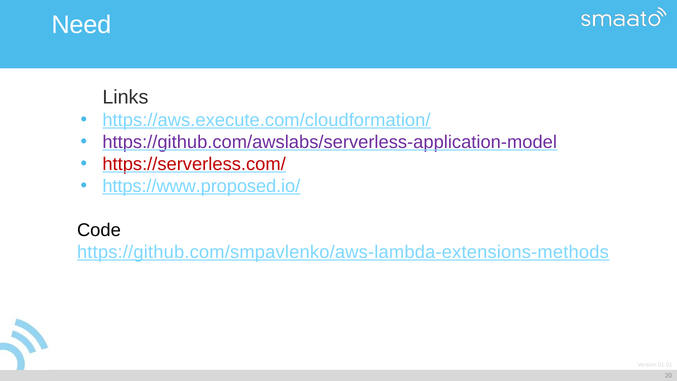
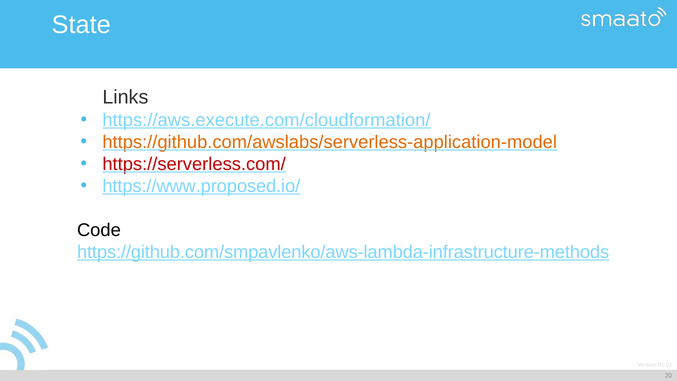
Need: Need -> State (81, 25)
https://github.com/awslabs/serverless-application-model colour: purple -> orange (330, 142)
https://github.com/smpavlenko/aws-lambda-extensions-methods: https://github.com/smpavlenko/aws-lambda-extensions-methods -> https://github.com/smpavlenko/aws-lambda-infrastructure-methods (343, 252)
